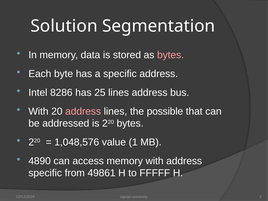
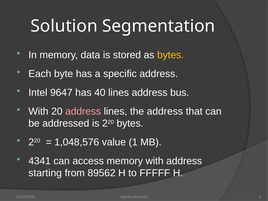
bytes colour: pink -> yellow (171, 55)
8286: 8286 -> 9647 (61, 93)
25: 25 -> 40 (100, 93)
the possible: possible -> address (165, 111)
4890: 4890 -> 4341 (40, 161)
specific: specific -> starting (45, 173)
49861: 49861 -> 89562 (102, 173)
